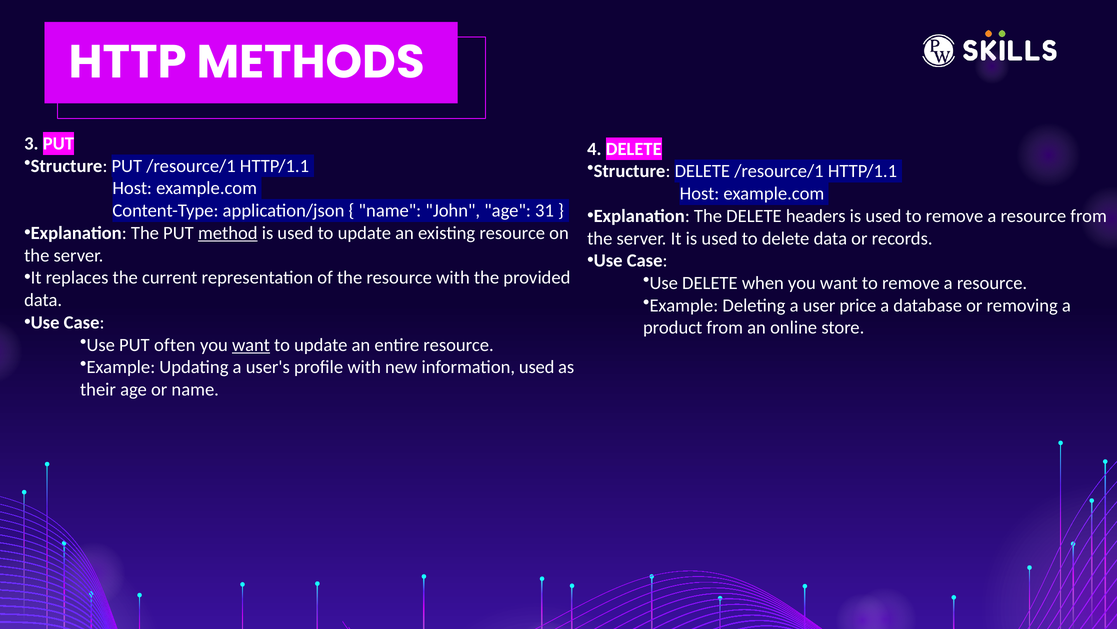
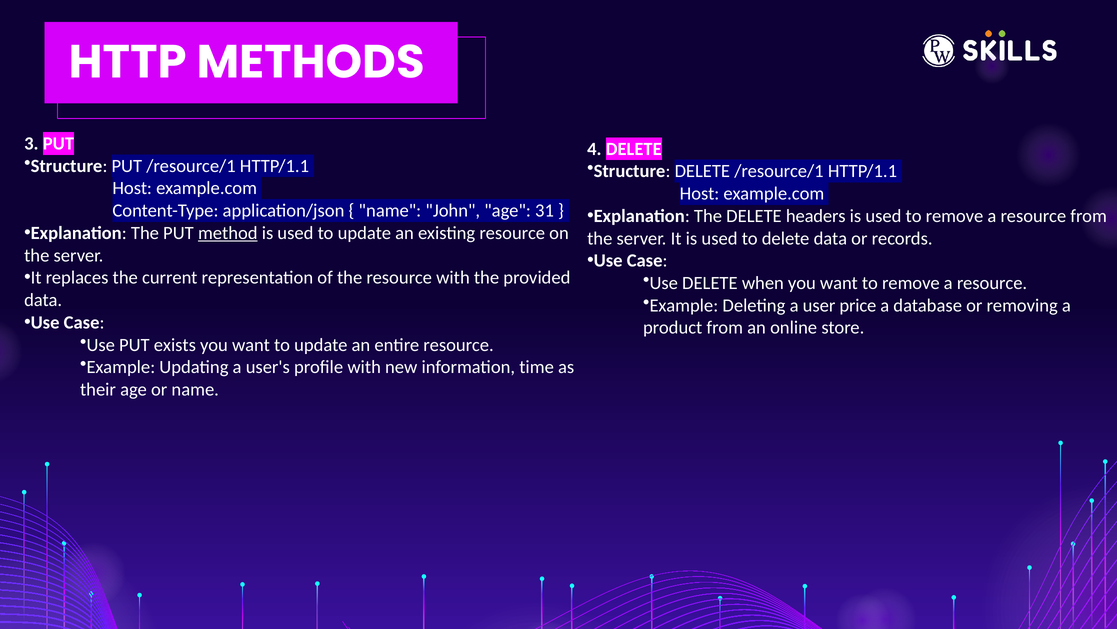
often: often -> exists (175, 345)
want underline: present -> none (251, 345)
information used: used -> time (537, 367)
